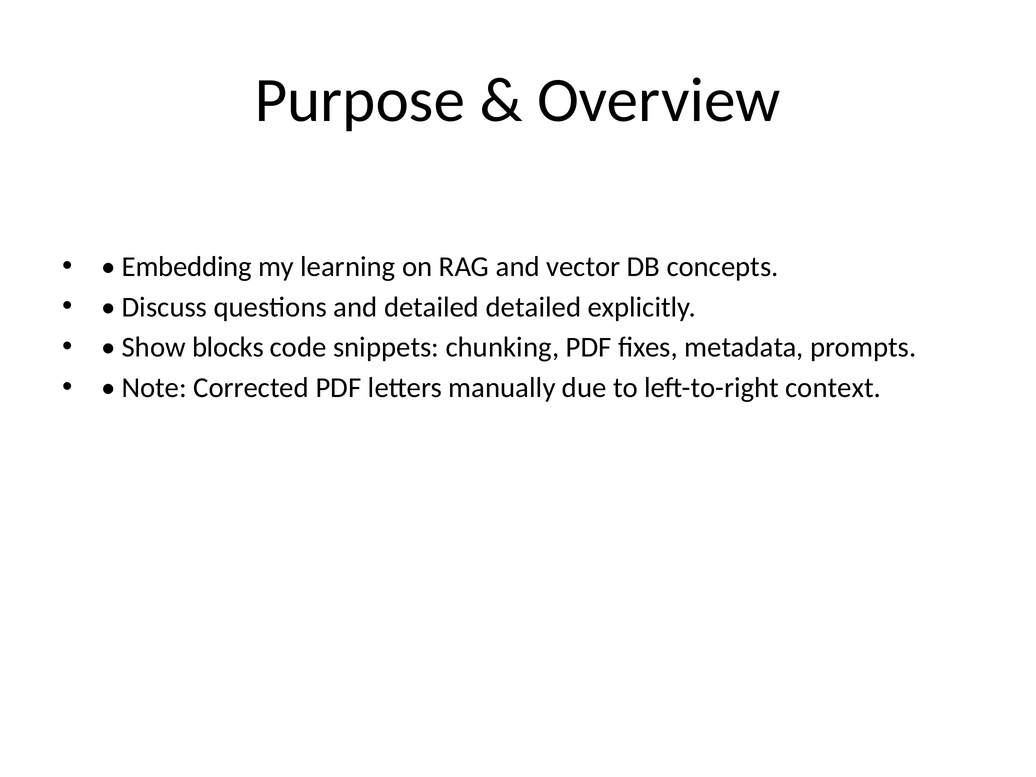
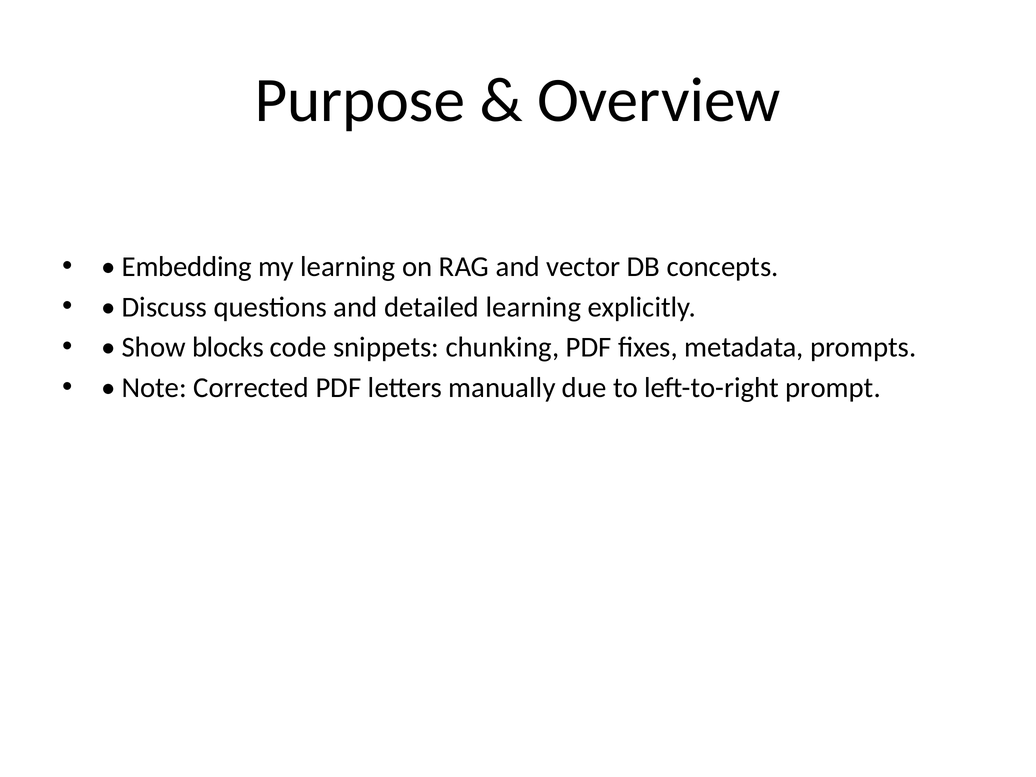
detailed detailed: detailed -> learning (533, 307)
context: context -> prompt (833, 388)
